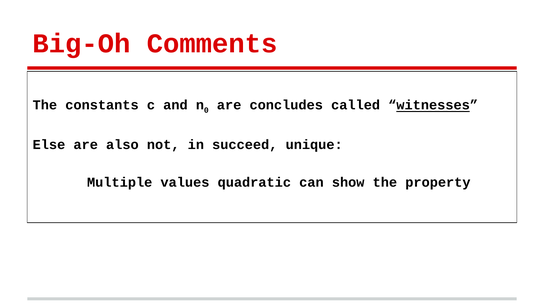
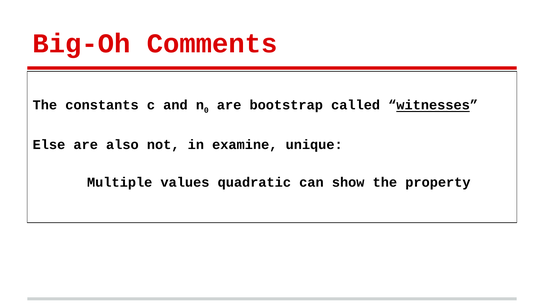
concludes: concludes -> bootstrap (286, 105)
succeed: succeed -> examine (245, 145)
